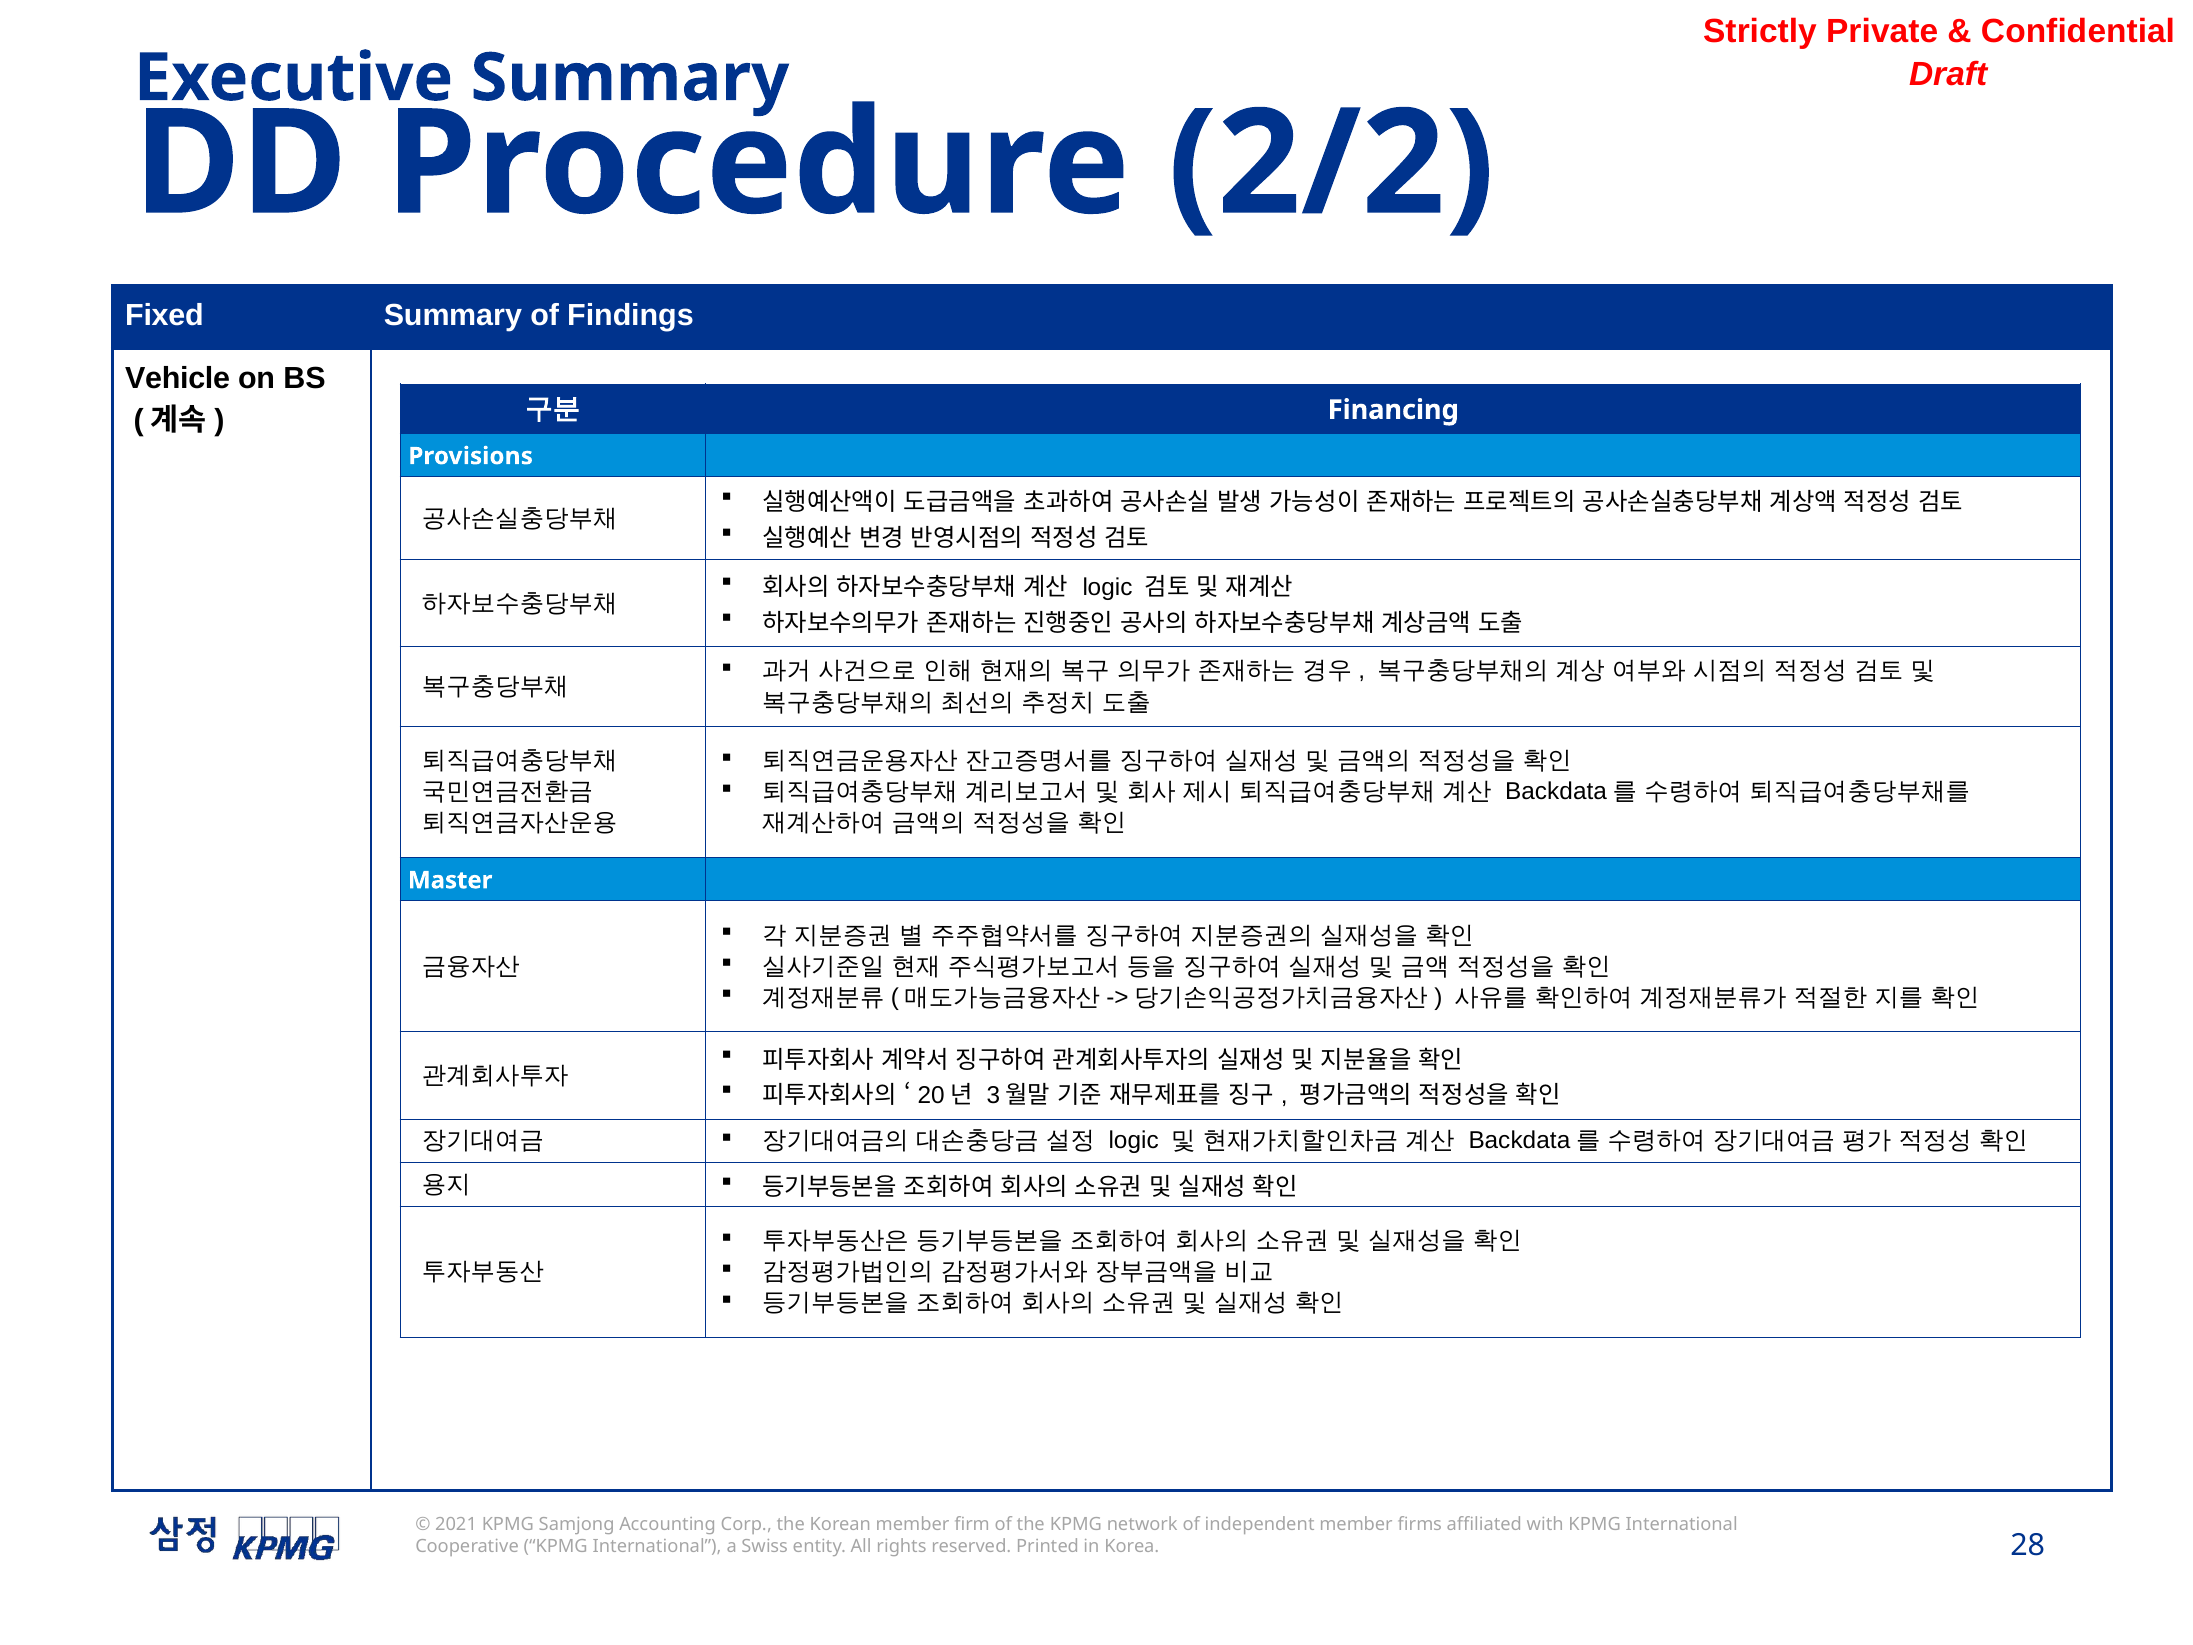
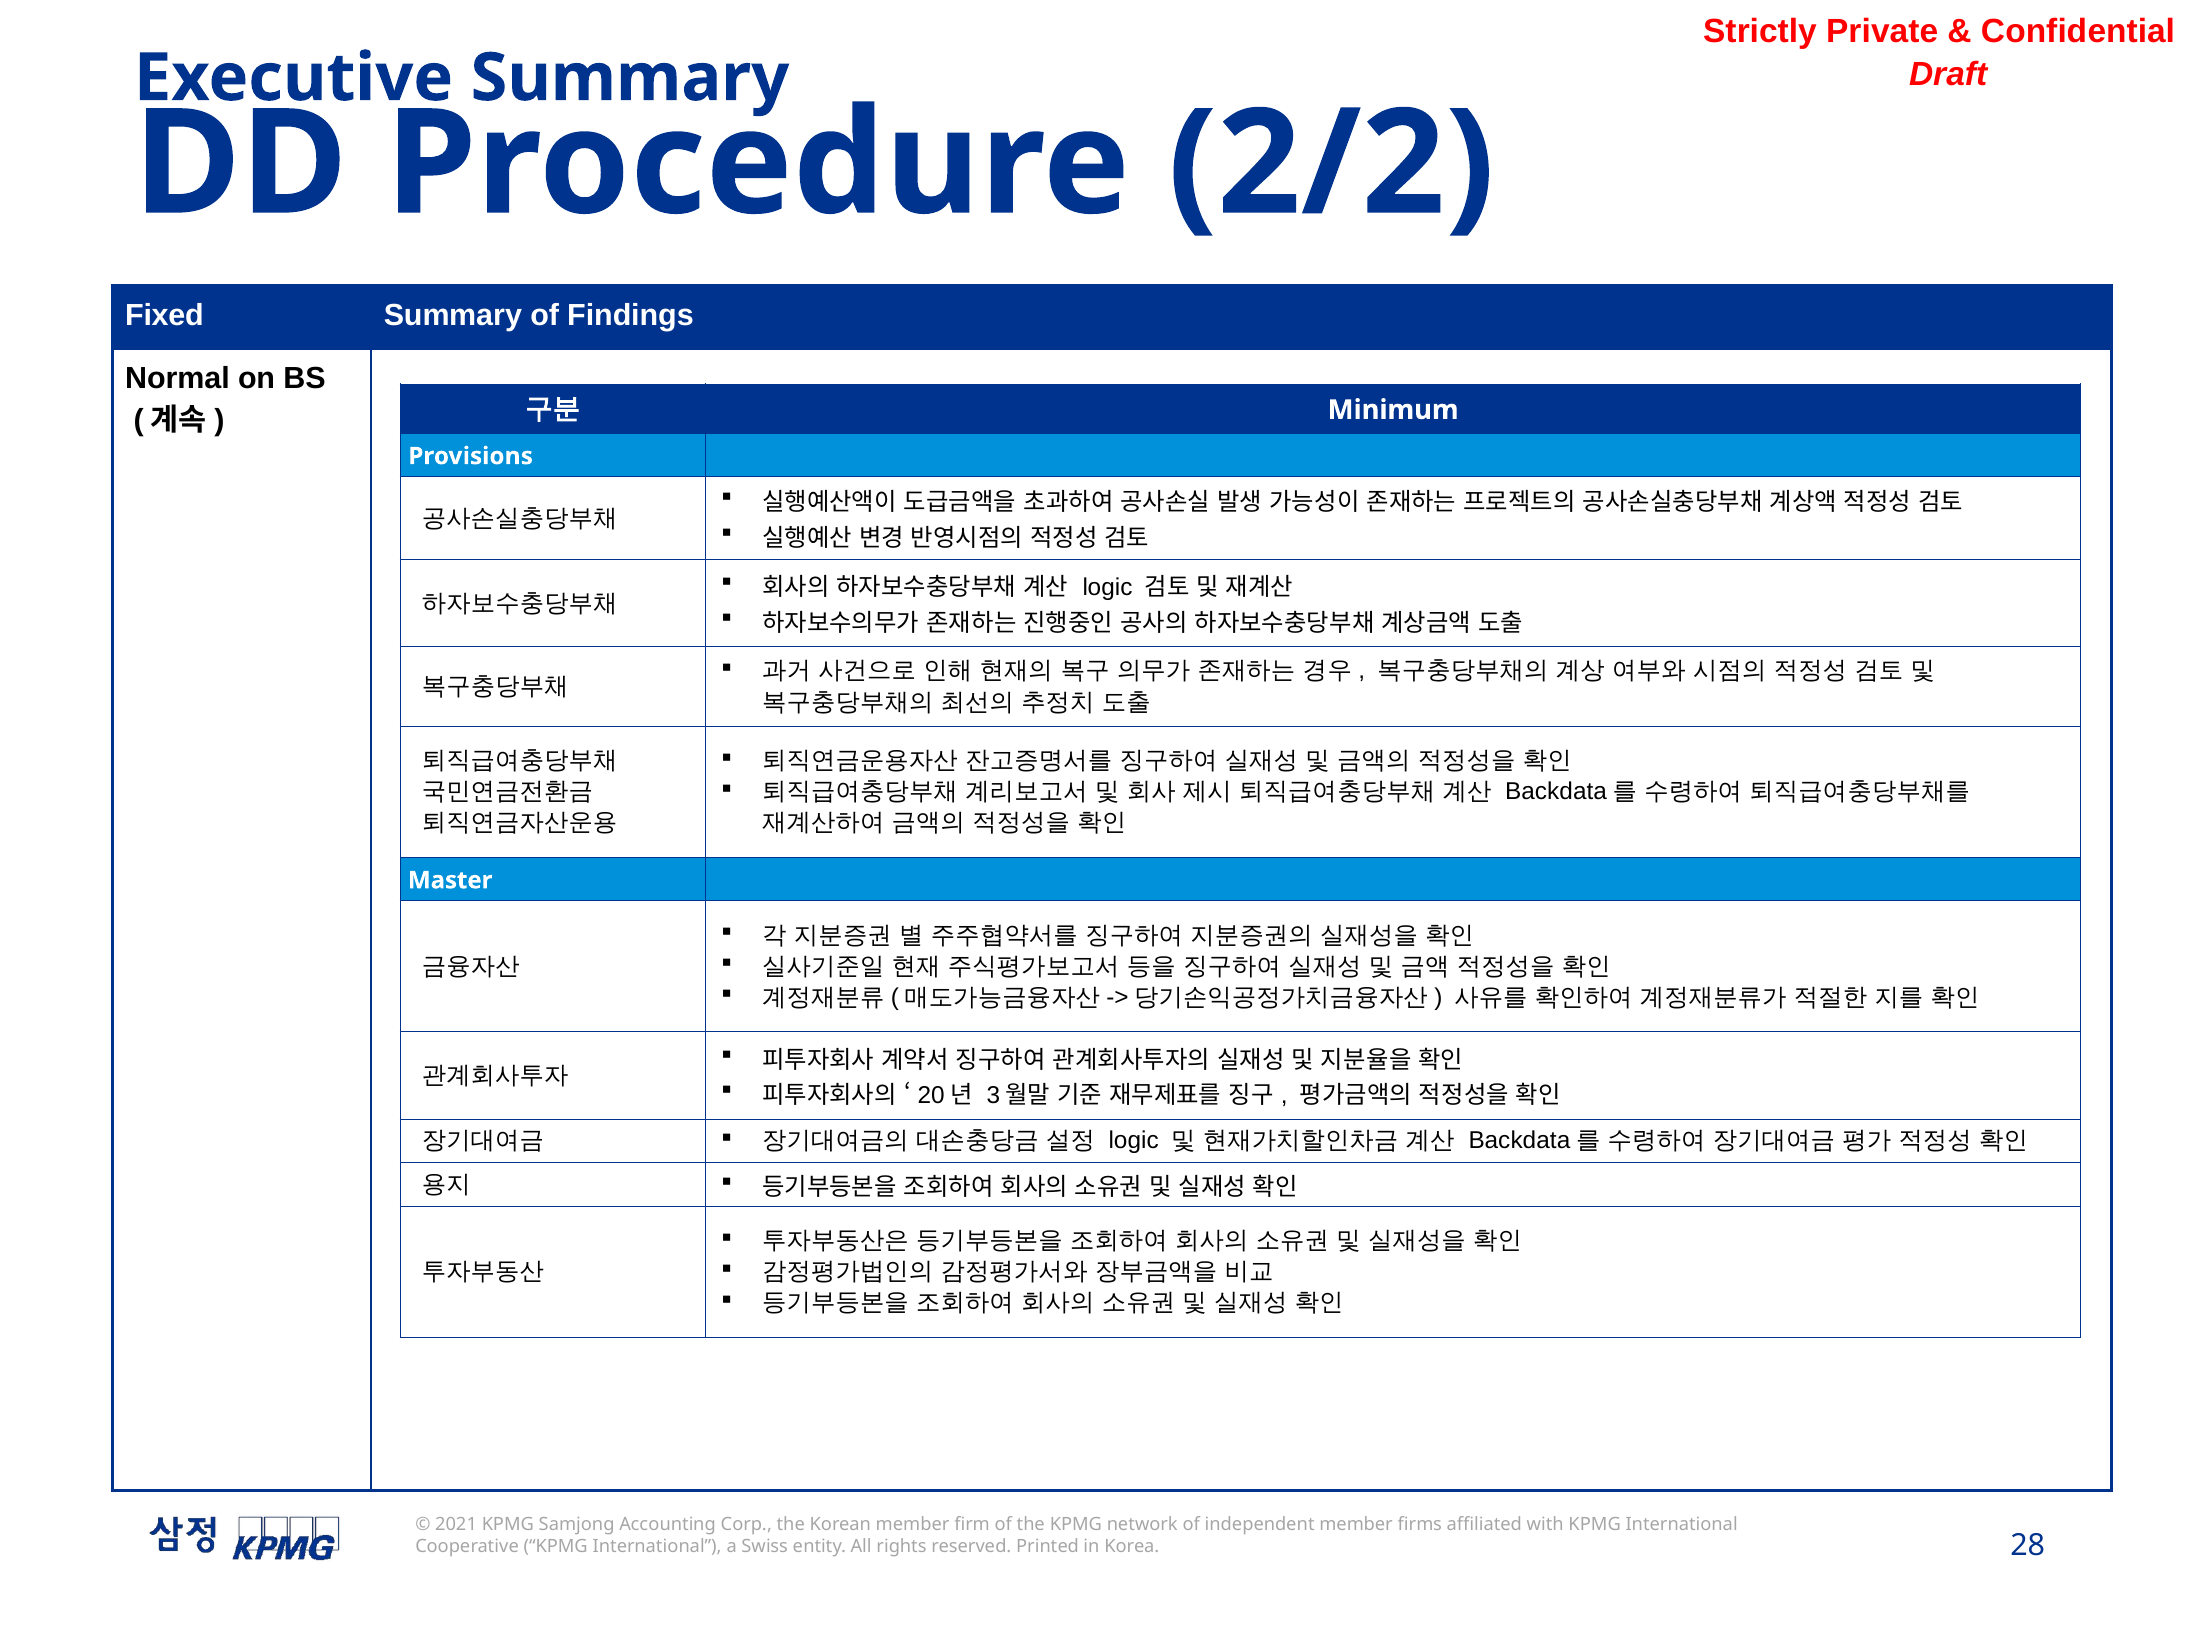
Vehicle: Vehicle -> Normal (177, 379)
Financing: Financing -> Minimum (1393, 410)
